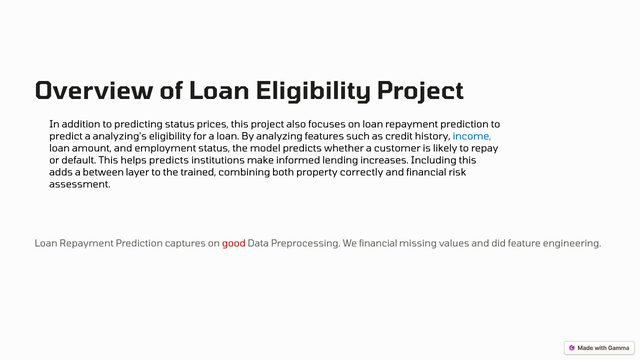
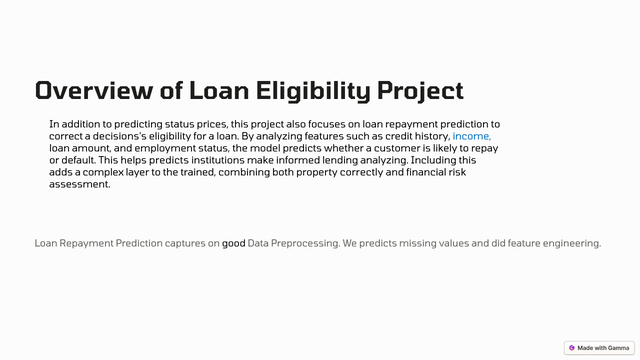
predict: predict -> correct (66, 137)
analyzing's: analyzing's -> decisions's (120, 137)
lending increases: increases -> analyzing (385, 161)
between: between -> complex (103, 173)
good colour: red -> black (234, 244)
We financial: financial -> predicts (378, 244)
